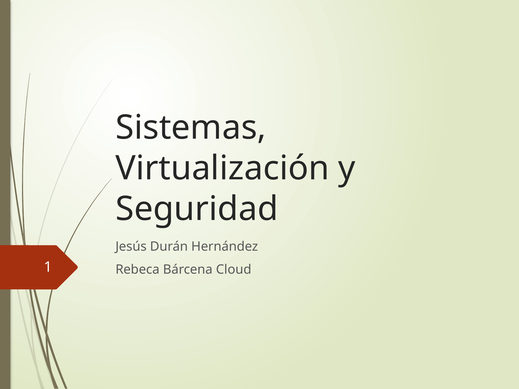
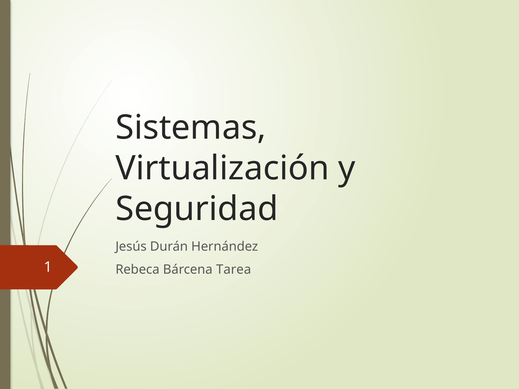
Cloud: Cloud -> Tarea (234, 270)
